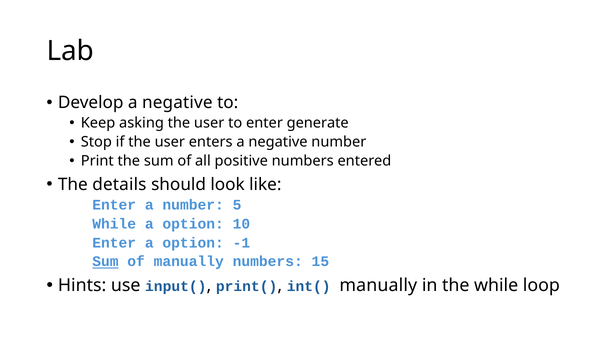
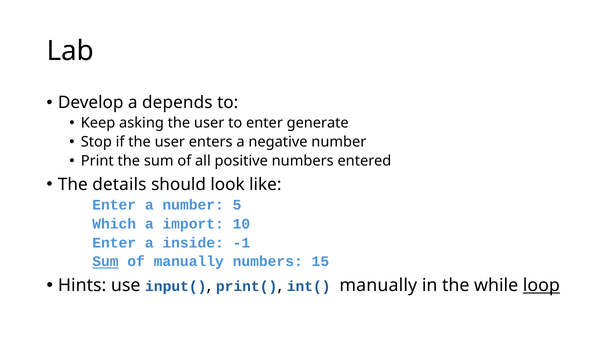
Develop a negative: negative -> depends (177, 103)
While: While -> Which (114, 224)
option: option -> import (193, 224)
Enter a option: option -> inside (193, 243)
loop underline: none -> present (541, 286)
